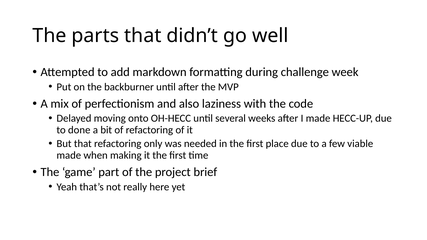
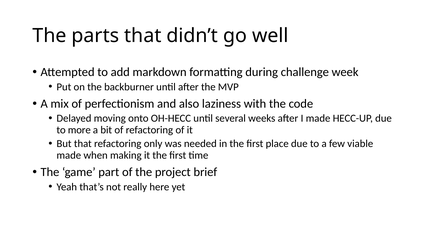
done: done -> more (79, 130)
